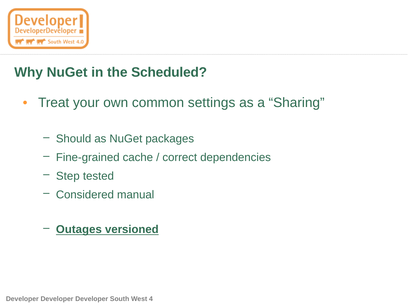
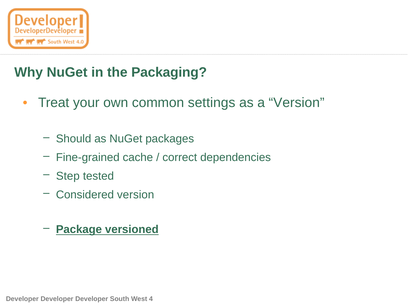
Scheduled: Scheduled -> Packaging (169, 72)
a Sharing: Sharing -> Version (297, 103)
Considered manual: manual -> version (136, 195)
Outages: Outages -> Package (79, 230)
